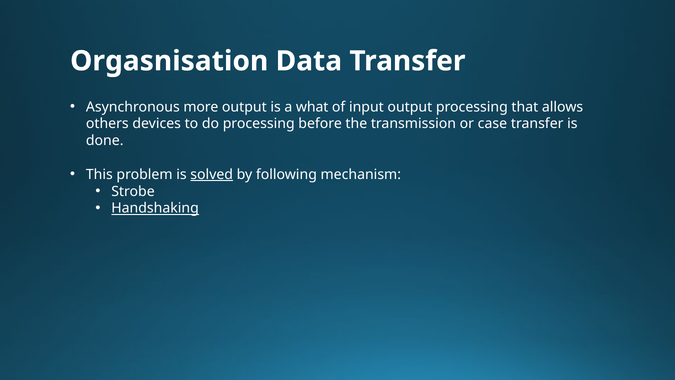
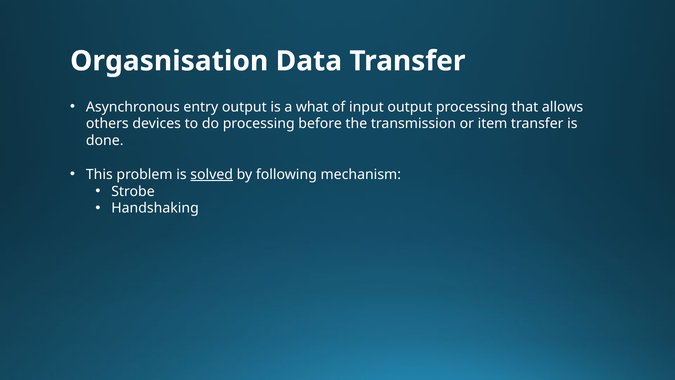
more: more -> entry (201, 107)
case: case -> item (493, 124)
Handshaking underline: present -> none (155, 208)
